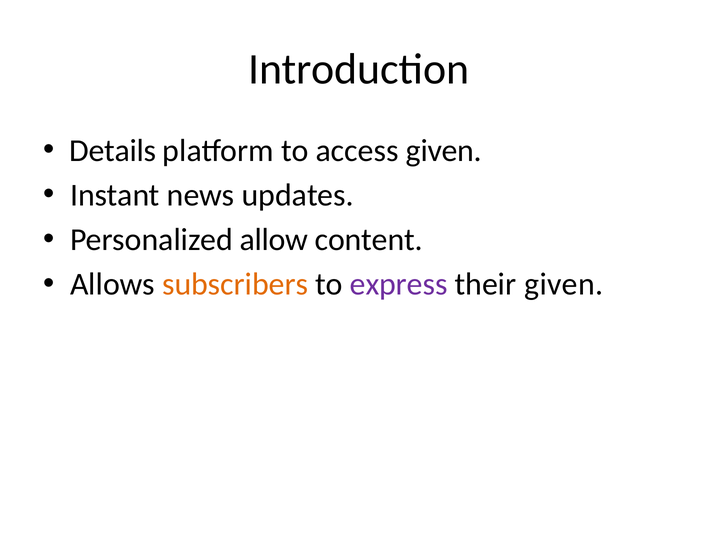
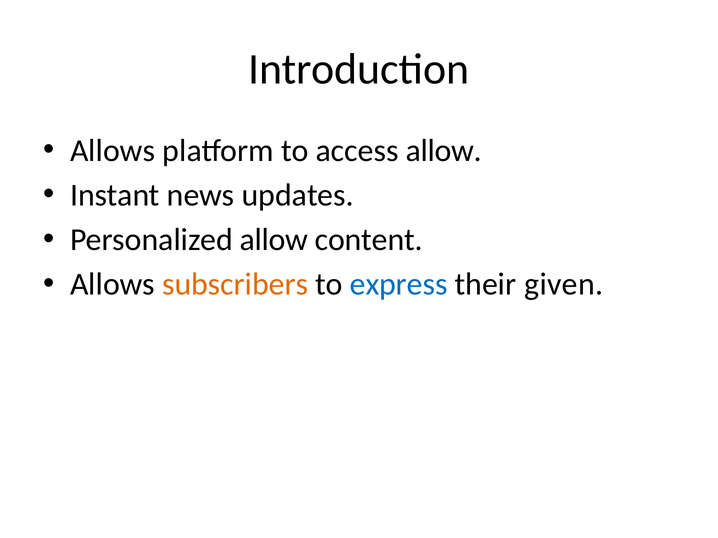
Details: Details -> Allows (113, 151)
access given: given -> allow (444, 151)
express colour: purple -> blue (399, 285)
